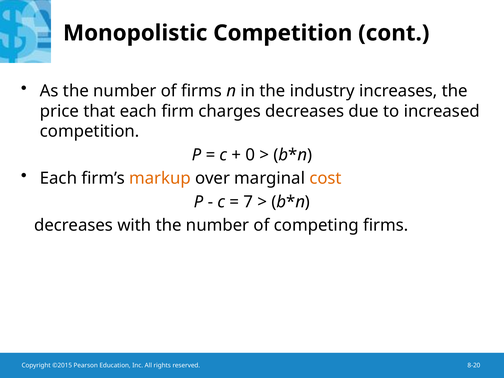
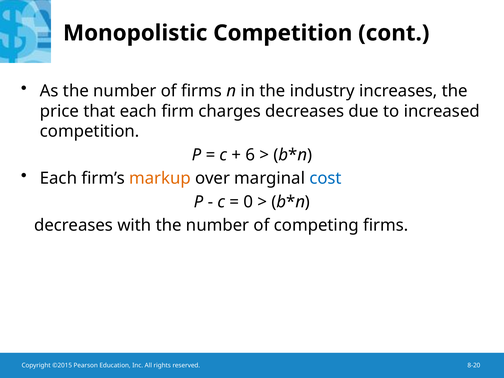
0: 0 -> 6 (250, 155)
cost colour: orange -> blue (326, 178)
7: 7 -> 0 (248, 202)
